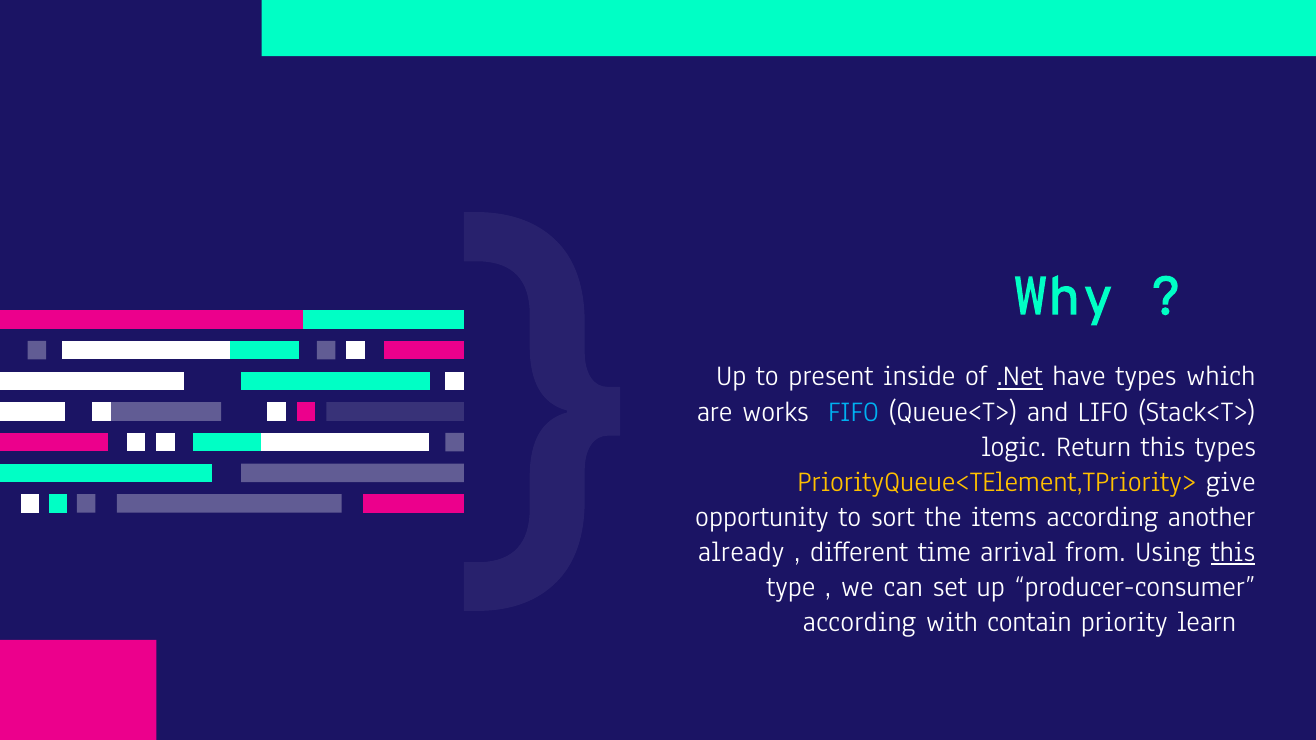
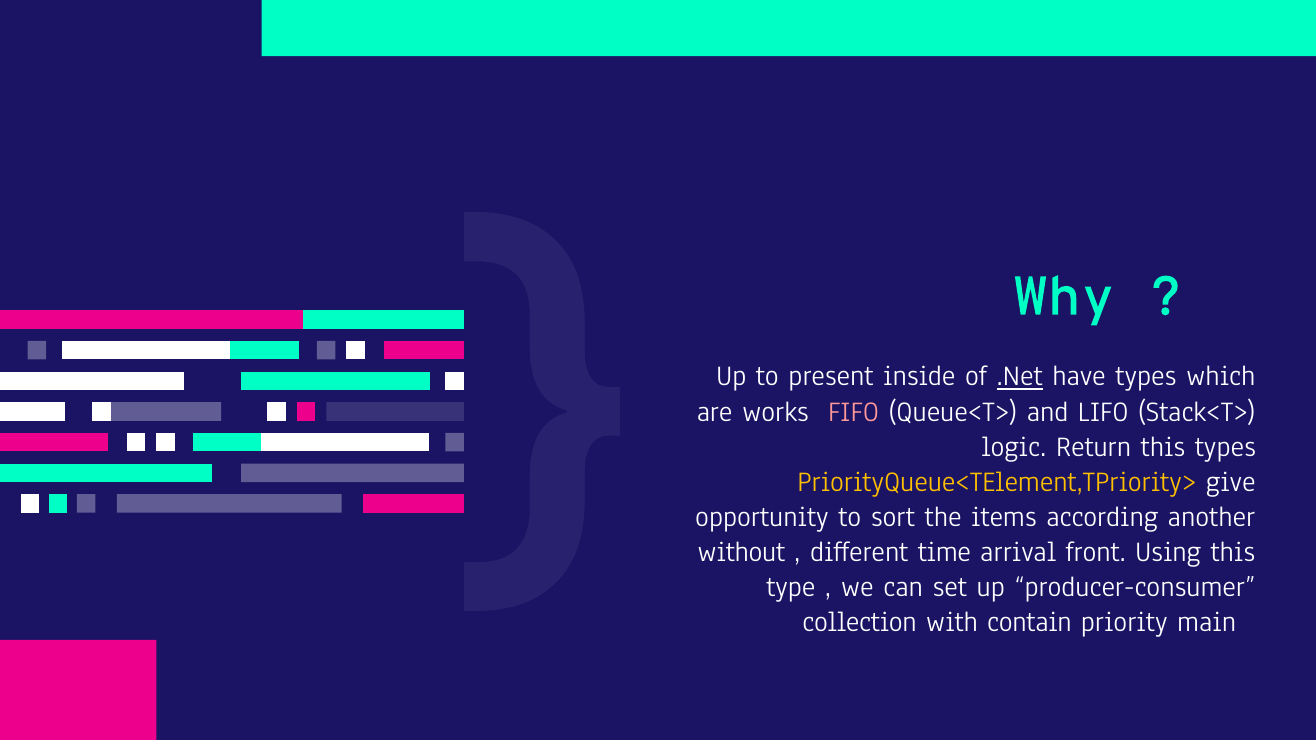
FIFO colour: light blue -> pink (854, 412)
already: already -> without (741, 552)
from: from -> front (1096, 552)
this underline: present -> none (1233, 552)
according: according -> collection (860, 622)
learn: learn -> main (1207, 622)
